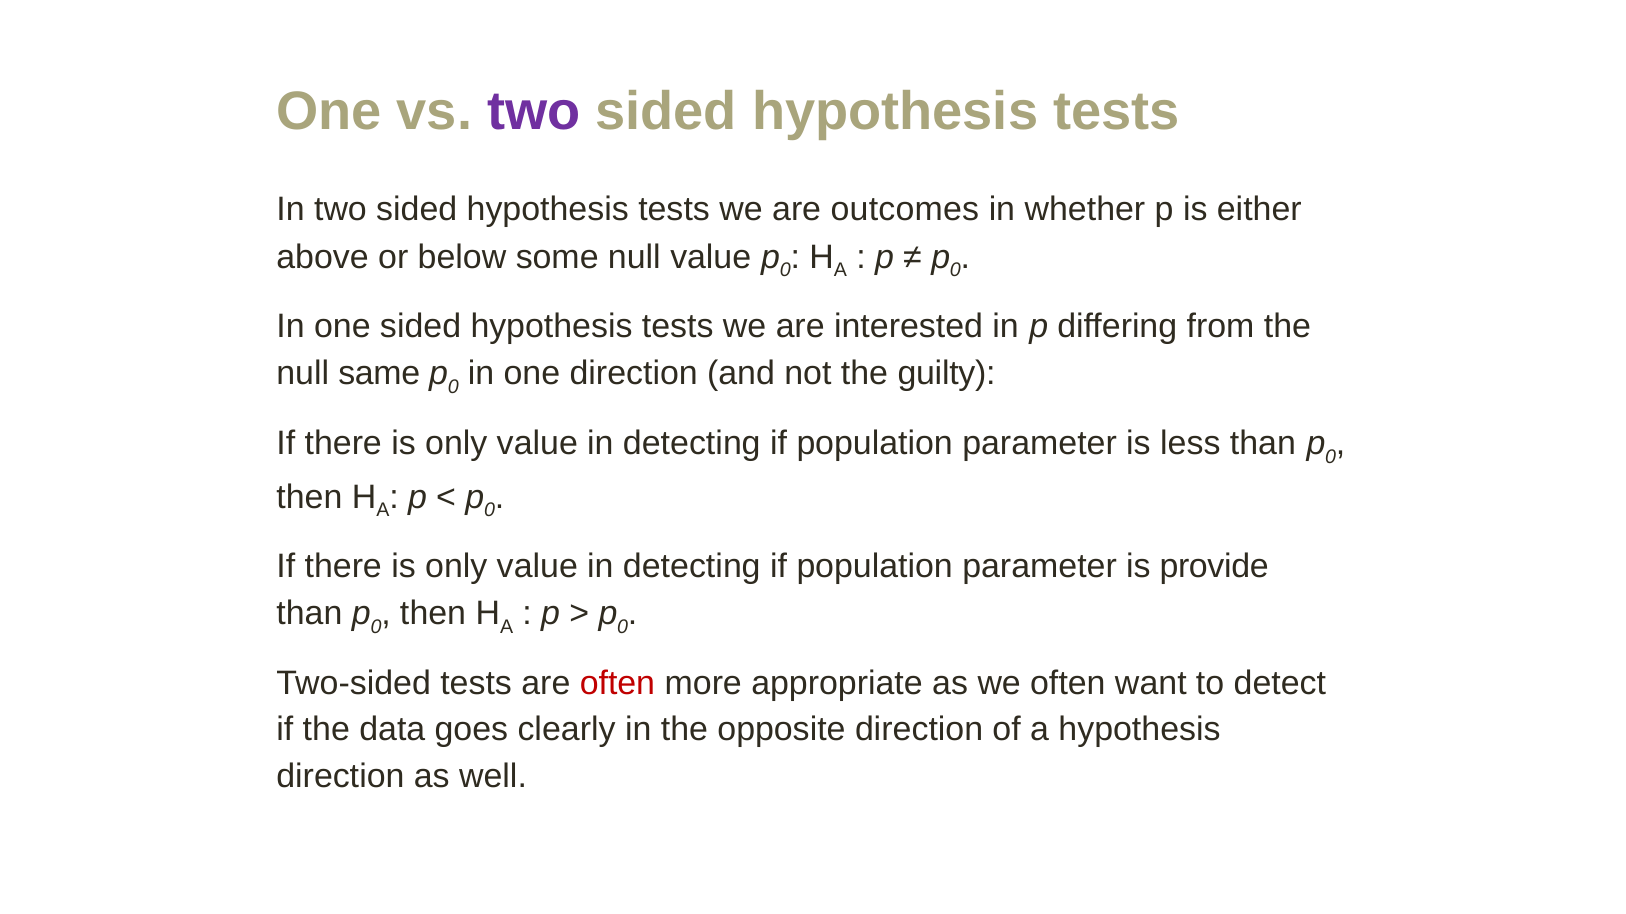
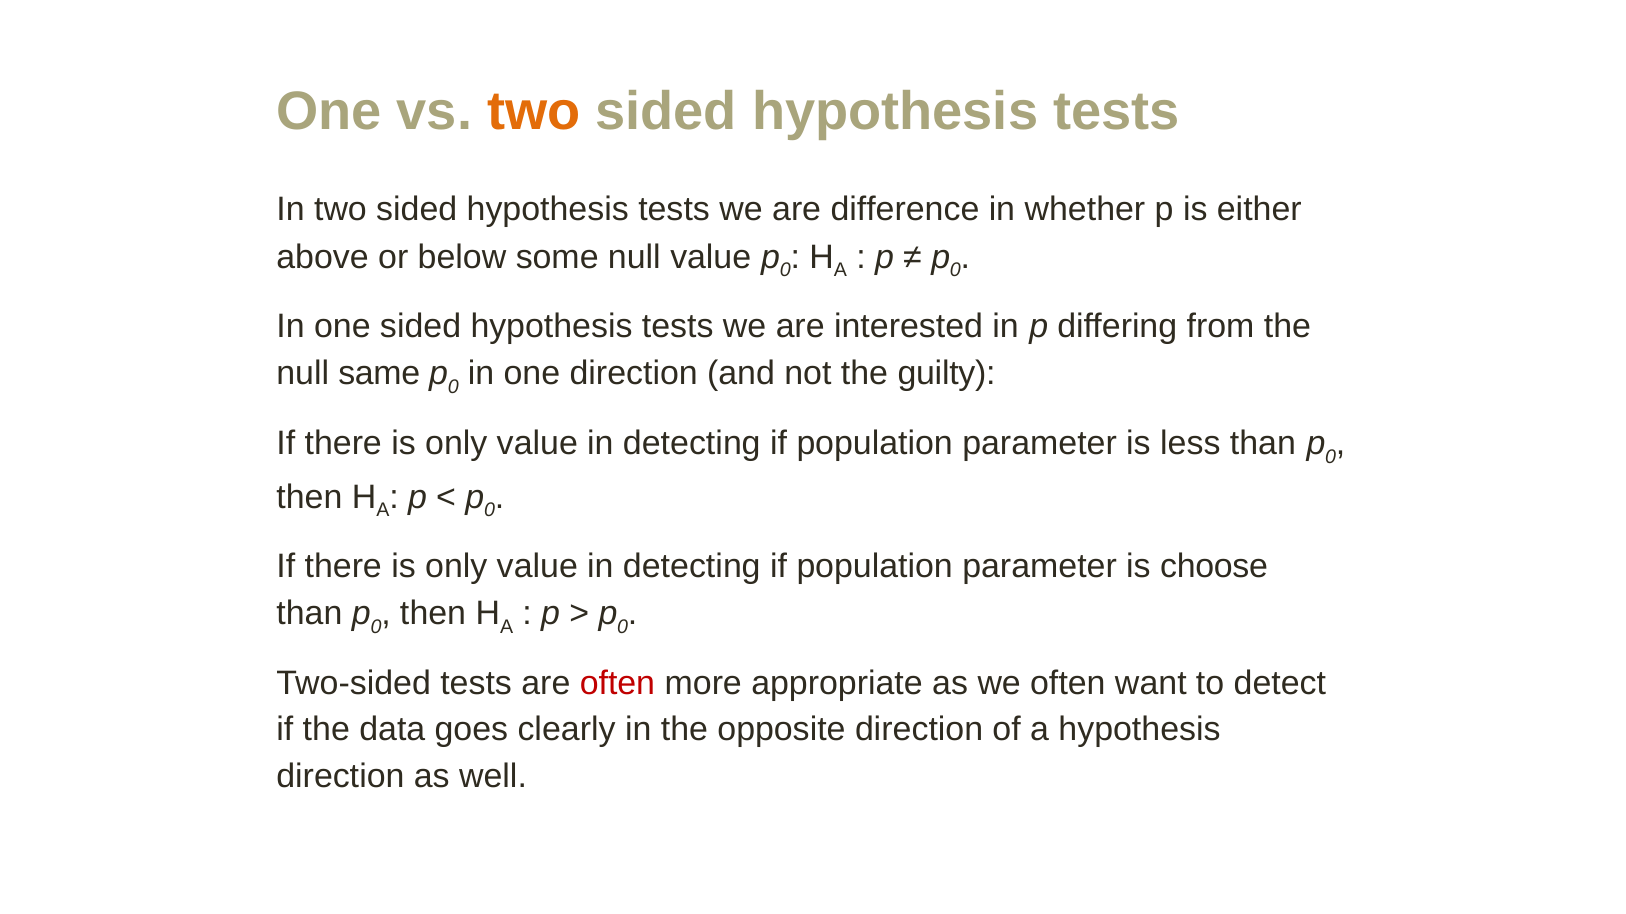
two colour: purple -> orange (534, 111)
outcomes: outcomes -> difference (905, 209)
provide: provide -> choose (1214, 566)
